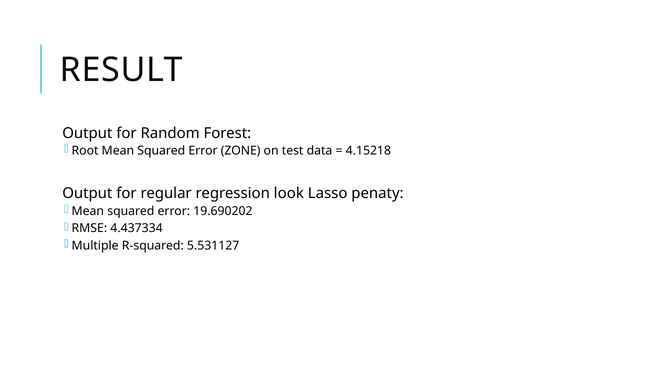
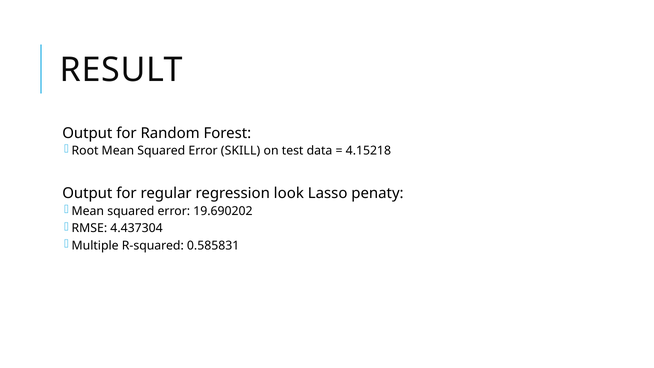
ZONE: ZONE -> SKILL (241, 151)
4.437334: 4.437334 -> 4.437304 (137, 228)
5.531127: 5.531127 -> 0.585831 (213, 246)
